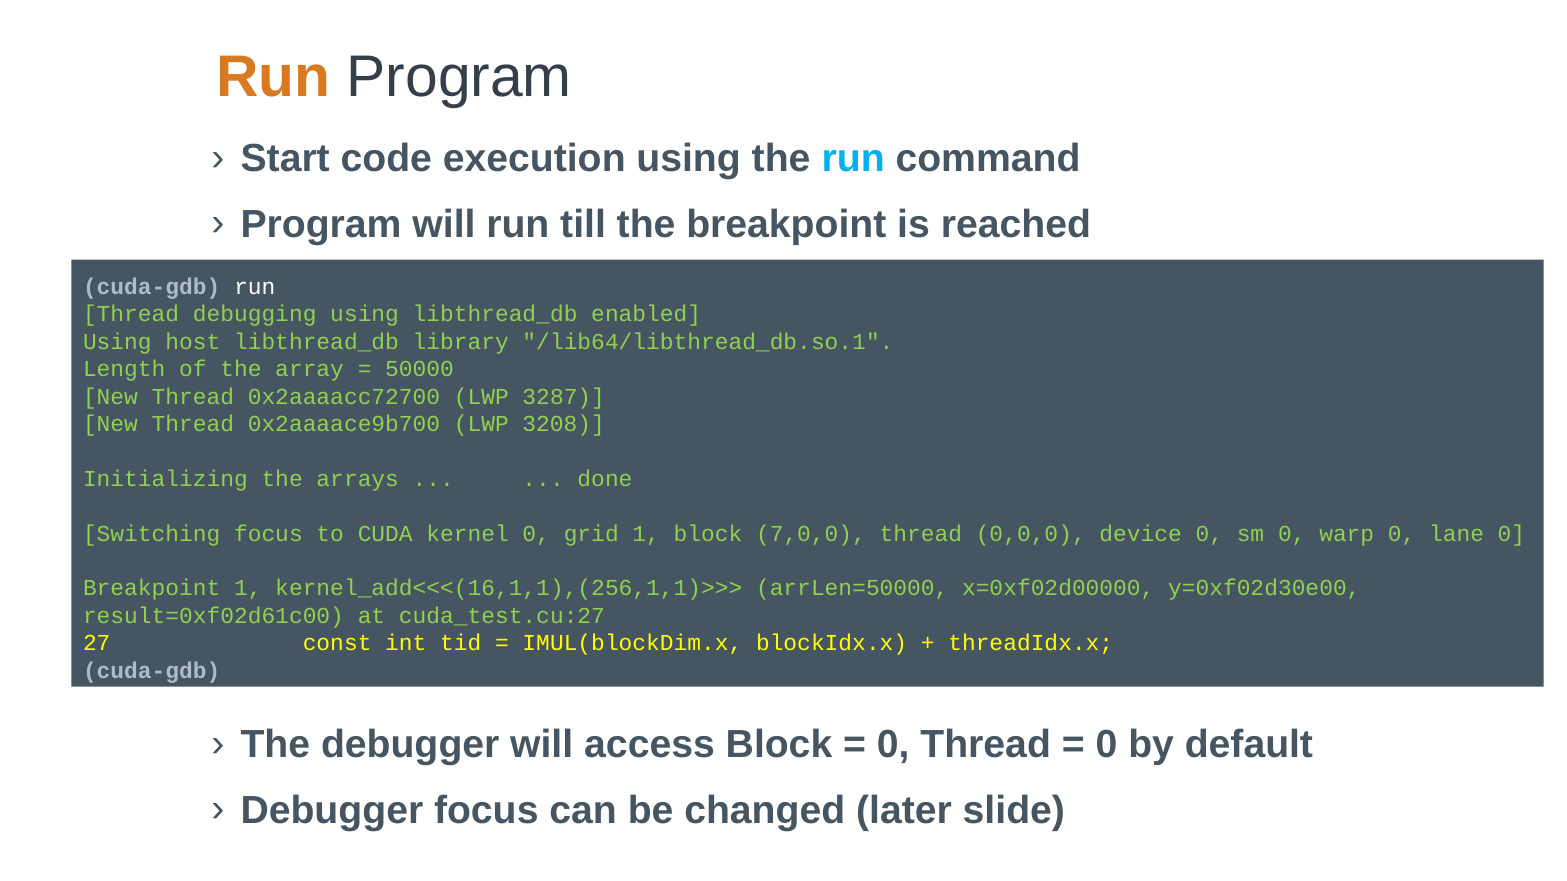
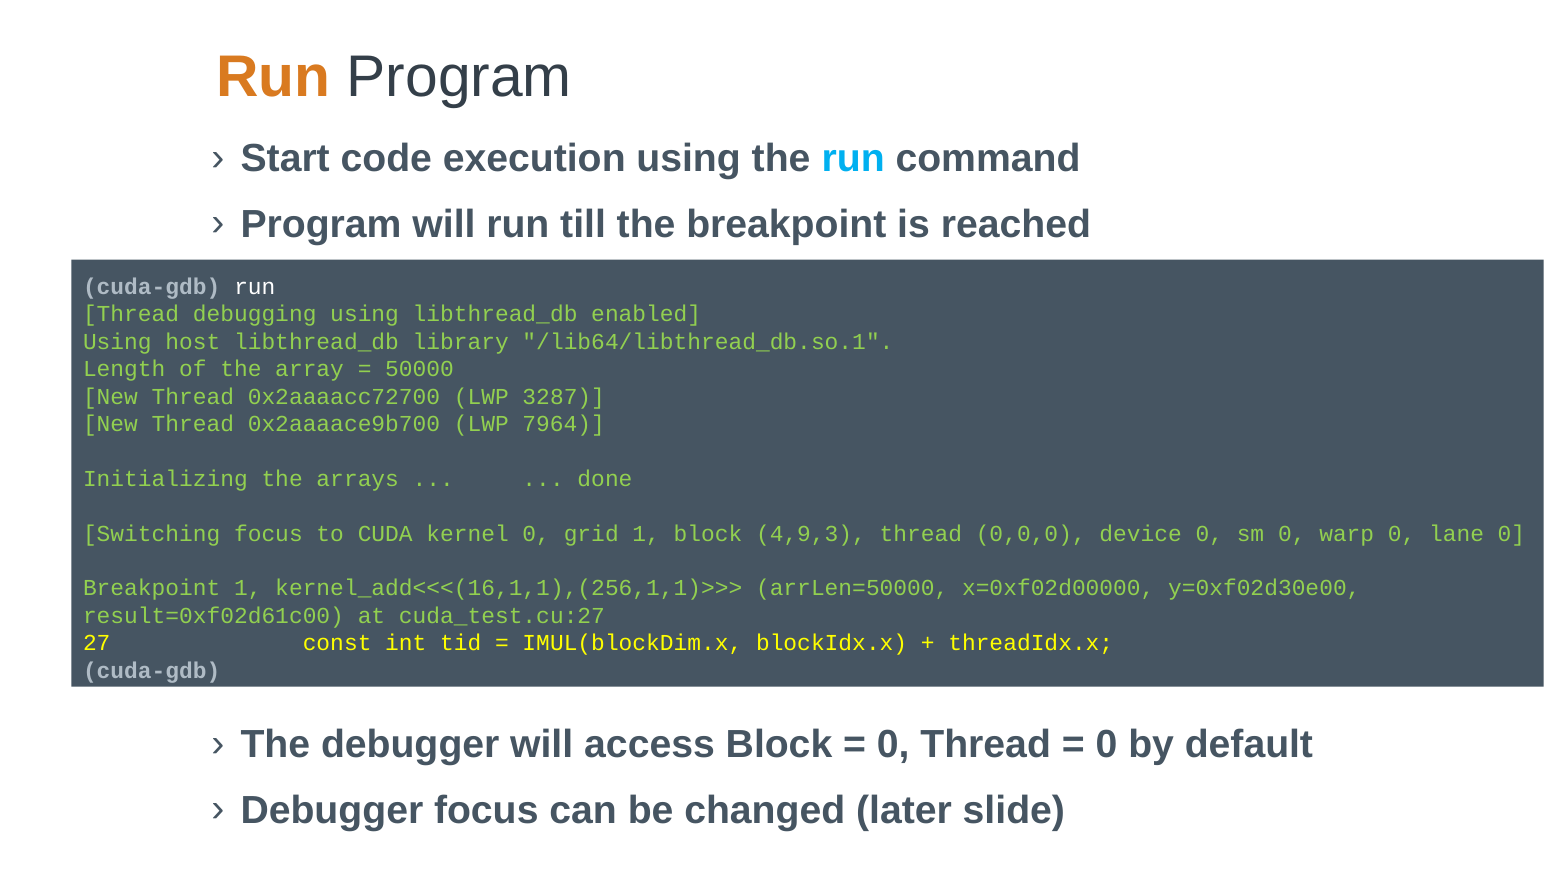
3208: 3208 -> 7964 (564, 424)
7,0,0: 7,0,0 -> 4,9,3 (811, 534)
